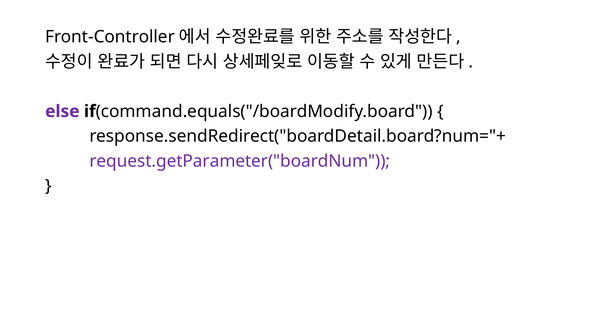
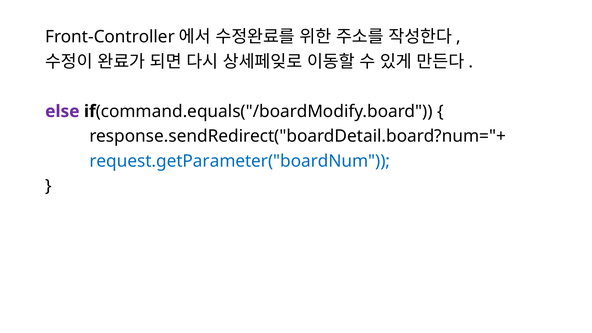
request.getParameter("boardNum colour: purple -> blue (240, 161)
